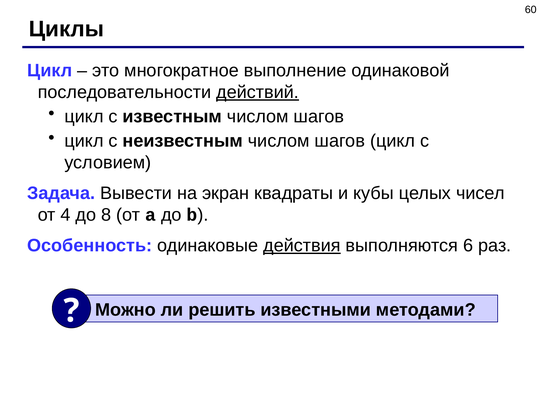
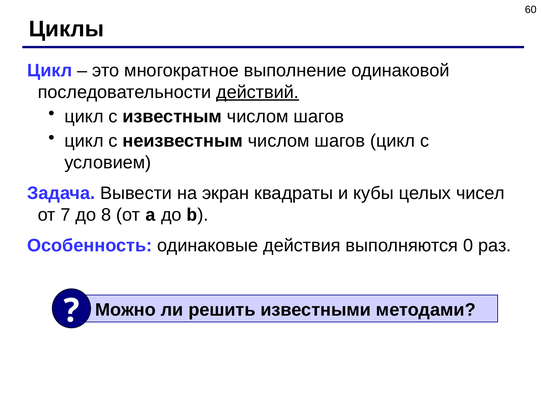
4: 4 -> 7 (66, 215)
действия underline: present -> none (302, 246)
6: 6 -> 0 (468, 246)
